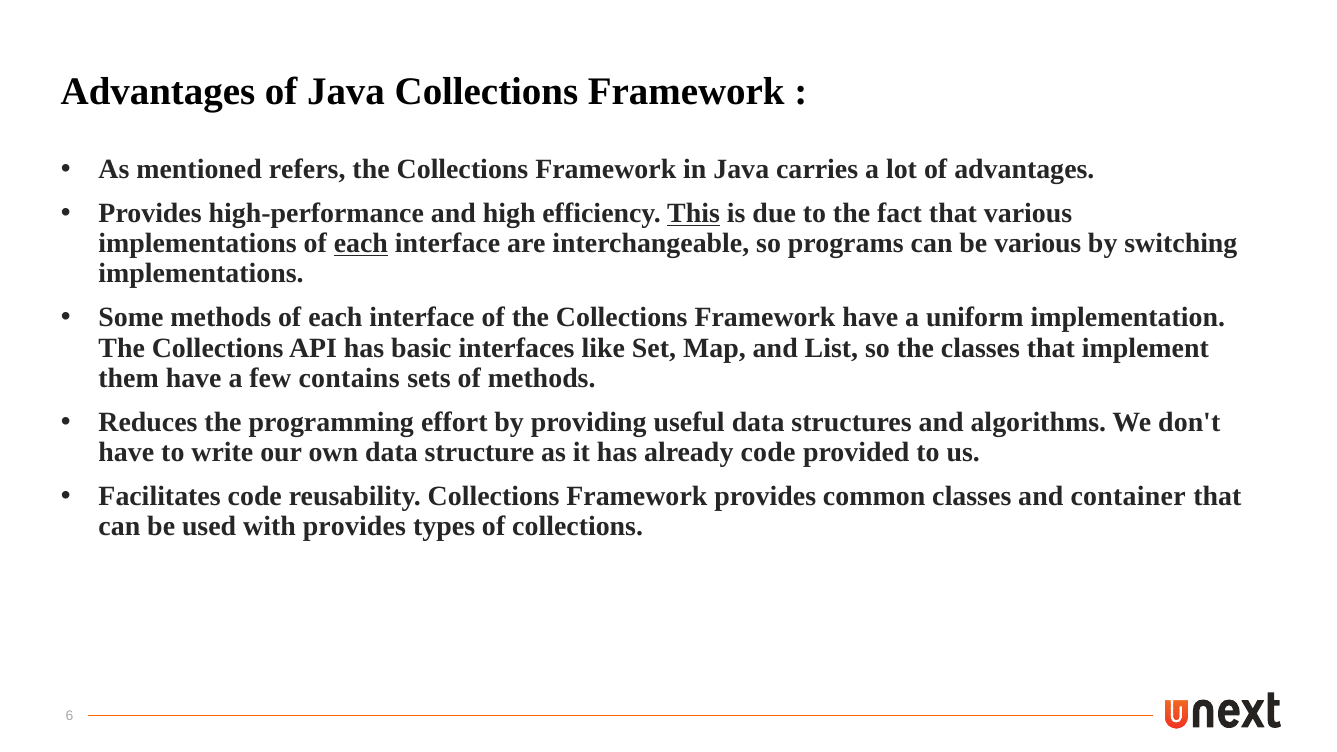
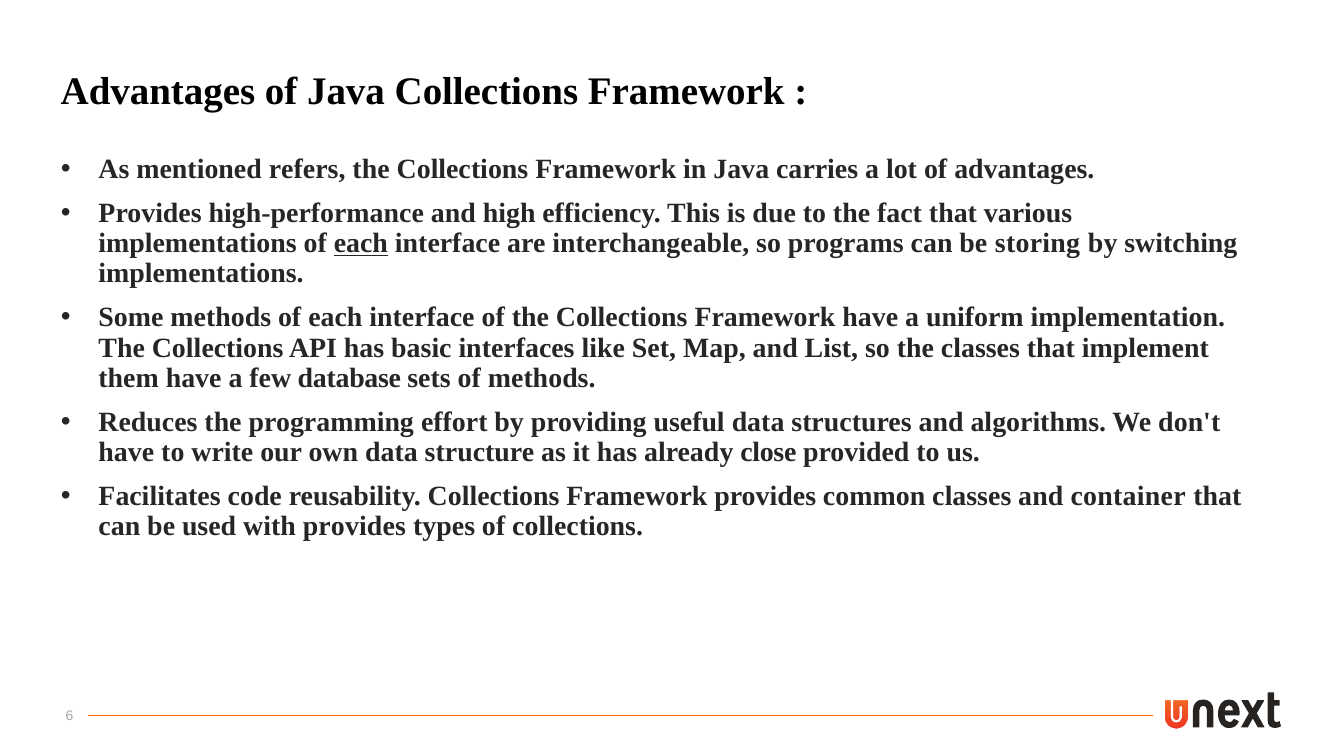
This underline: present -> none (694, 213)
be various: various -> storing (1038, 244)
contains: contains -> database (349, 378)
already code: code -> close (768, 452)
